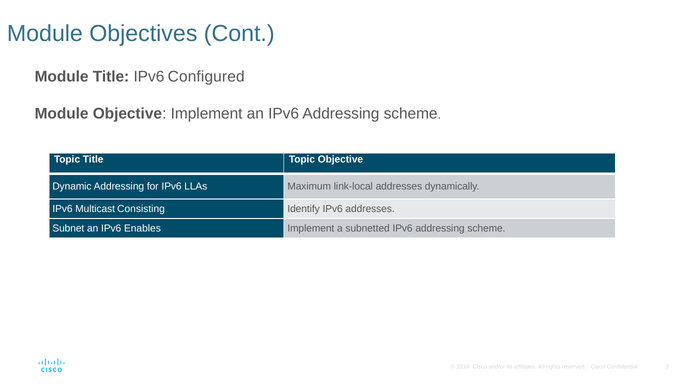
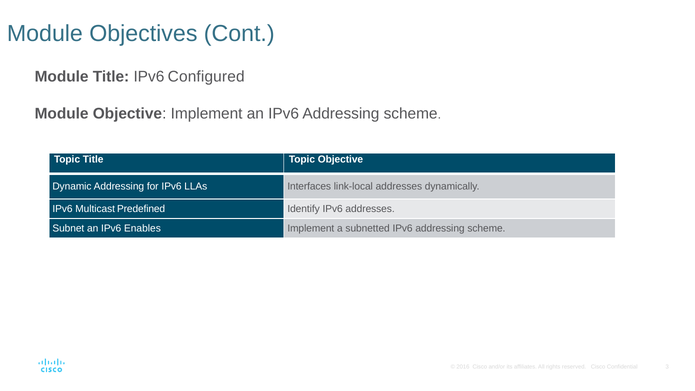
Maximum: Maximum -> Interfaces (309, 187)
Consisting: Consisting -> Predefined (141, 209)
